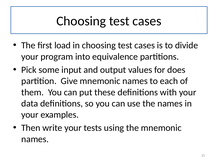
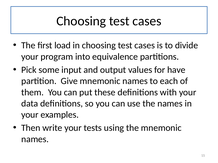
does: does -> have (176, 70)
